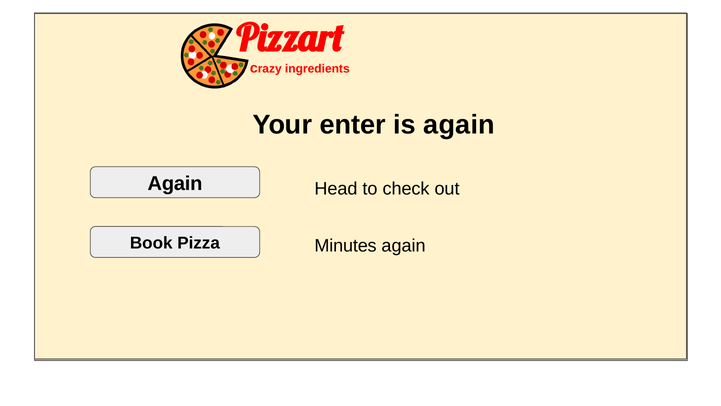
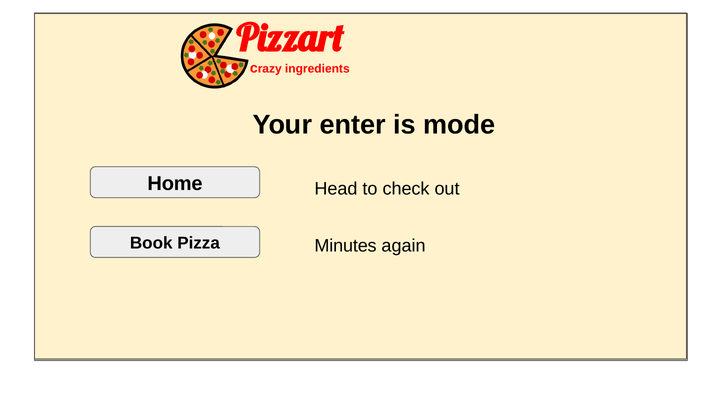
is again: again -> mode (459, 125)
Again: Again -> Home (175, 183)
